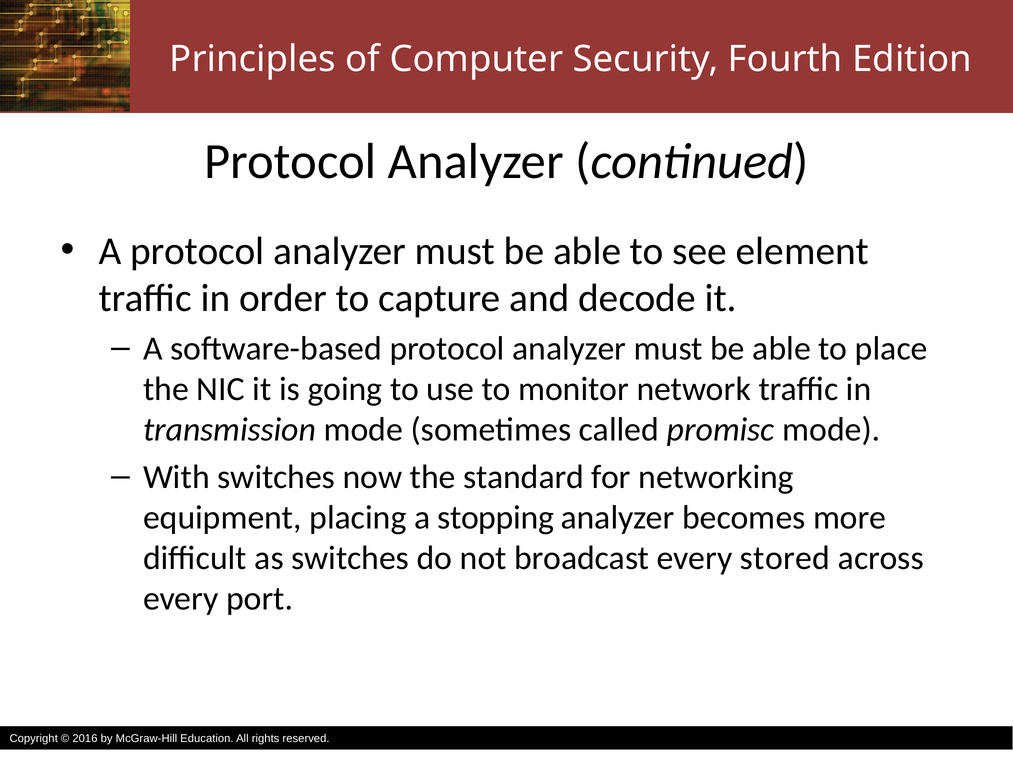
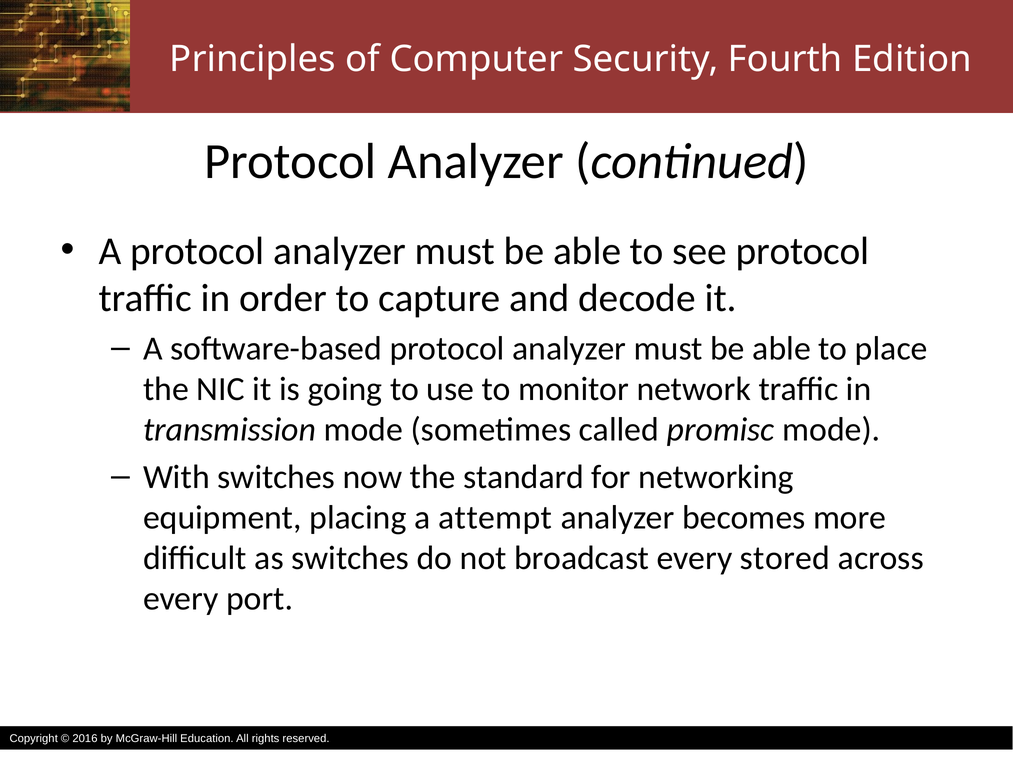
see element: element -> protocol (803, 251)
stopping: stopping -> attempt (495, 517)
